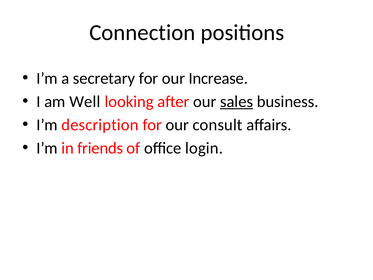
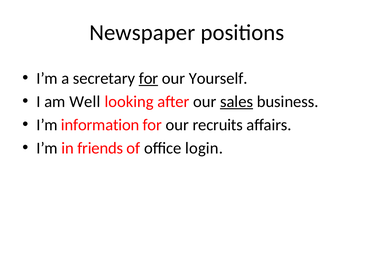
Connection: Connection -> Newspaper (142, 33)
for underline: none -> present (149, 78)
Increase: Increase -> Yourself (218, 78)
description: description -> information (100, 125)
consult: consult -> recruits (218, 125)
